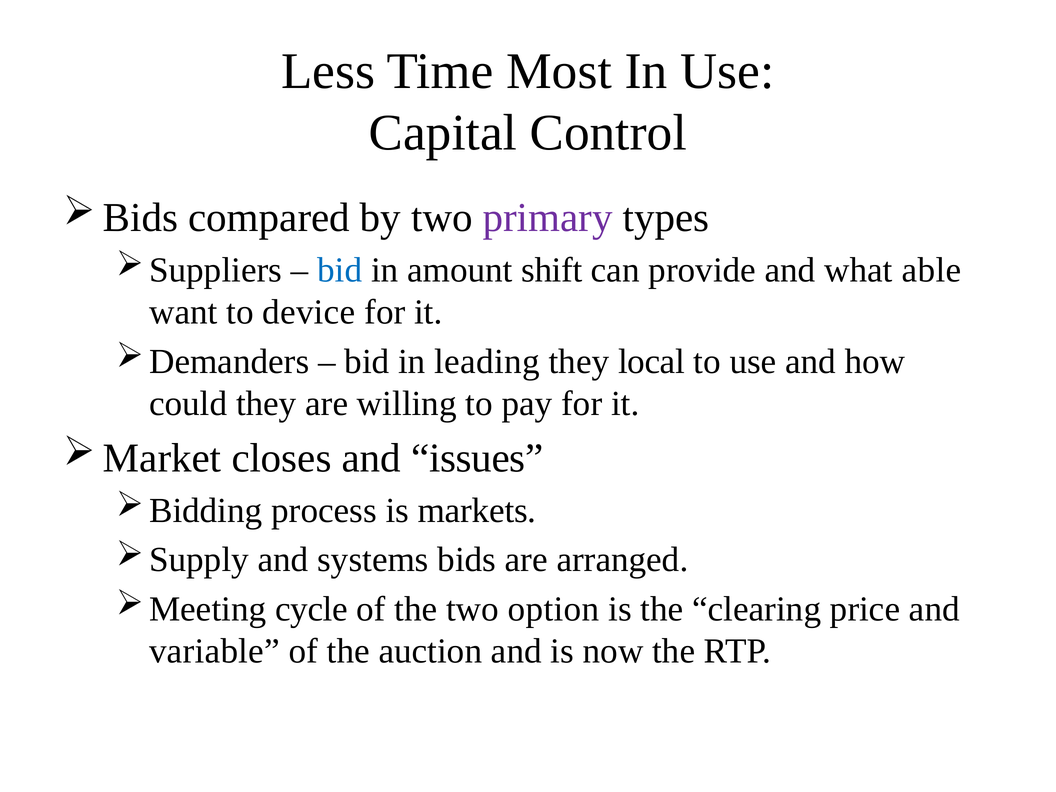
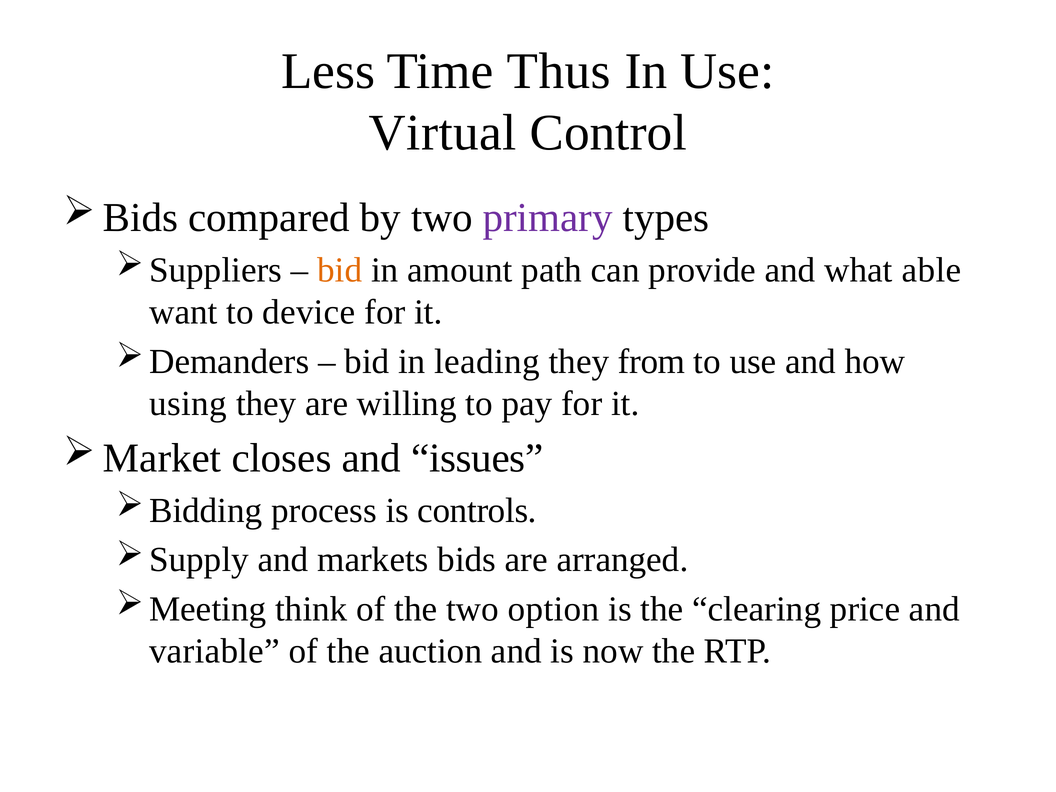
Most: Most -> Thus (559, 71)
Capital: Capital -> Virtual (443, 133)
bid colour: blue -> orange (340, 270)
shift: shift -> path (552, 270)
local: local -> from (651, 362)
could: could -> using (188, 404)
markets: markets -> controls (477, 511)
systems: systems -> markets (373, 560)
cycle: cycle -> think (311, 609)
